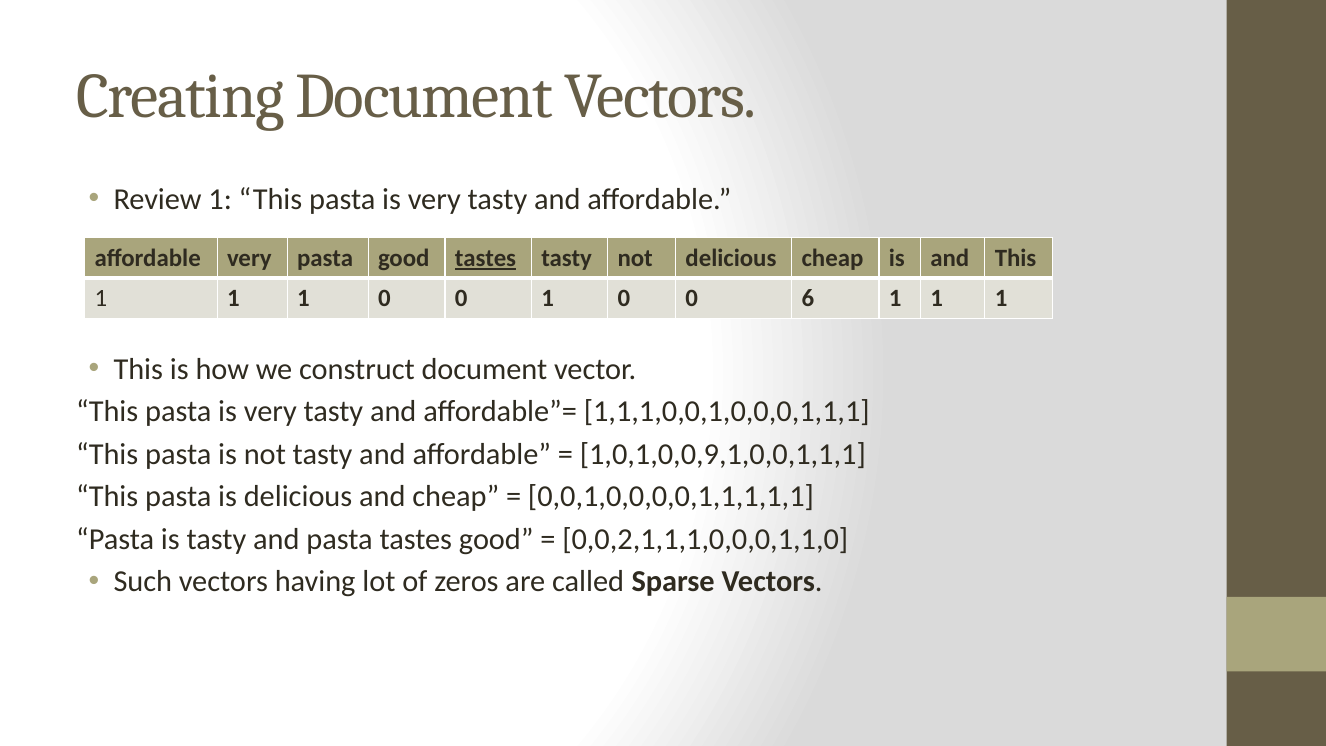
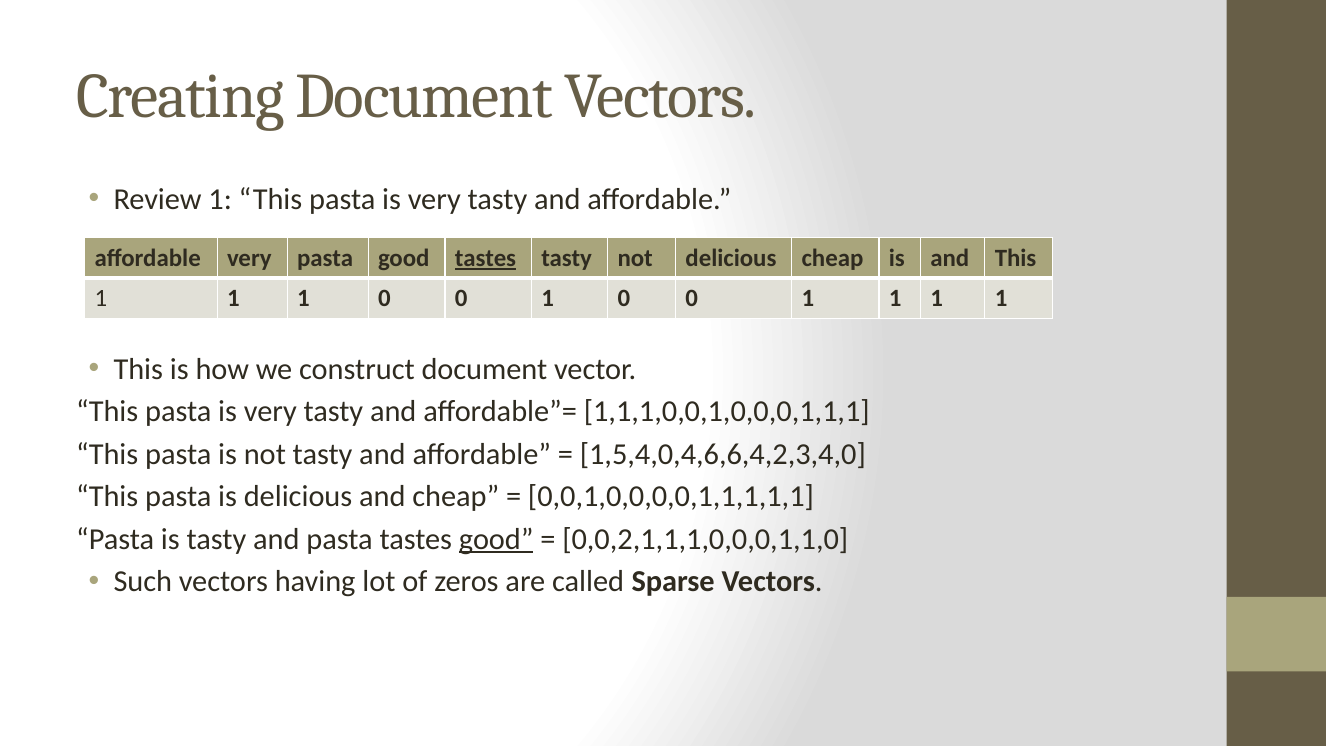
6: 6 -> 1 (808, 298)
1,0,1,0,0,9,1,0,0,1,1,1: 1,0,1,0,0,9,1,0,0,1,1,1 -> 1,5,4,0,4,6,6,4,2,3,4,0 (723, 454)
good underline: none -> present (496, 539)
